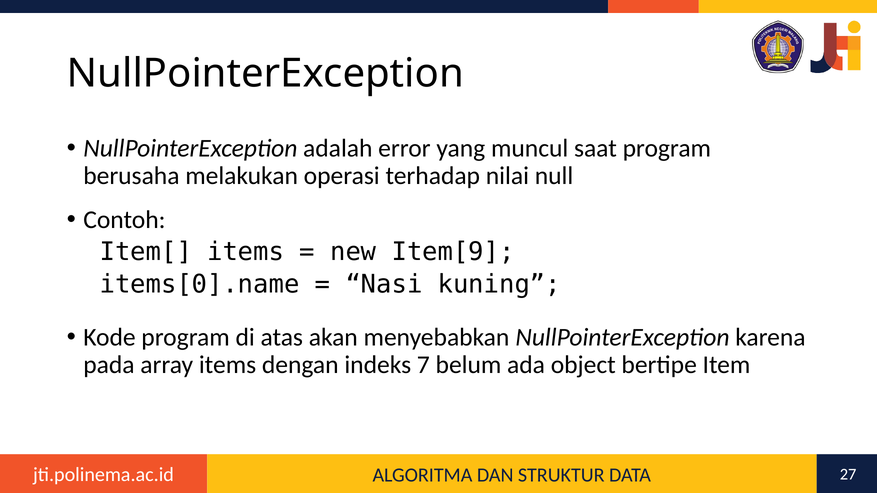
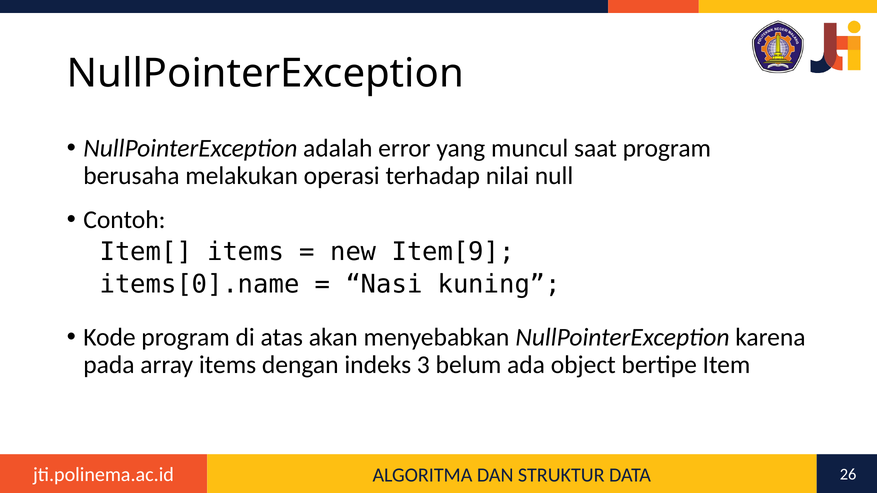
7: 7 -> 3 (423, 365)
27: 27 -> 26 (848, 475)
